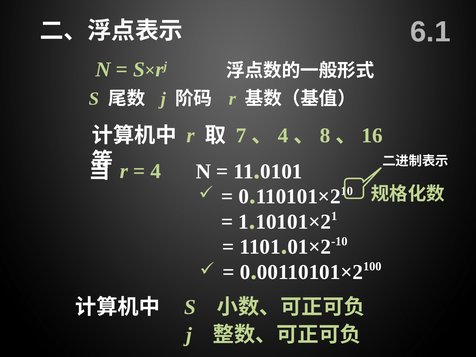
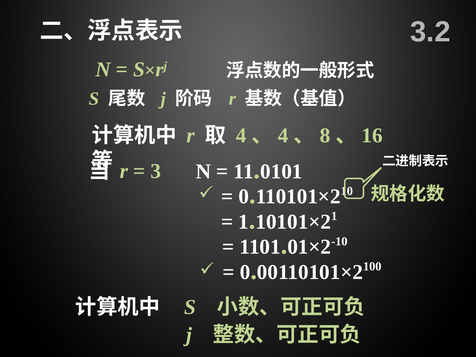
6.1: 6.1 -> 3.2 (430, 32)
7: 7 -> 4 (241, 135)
4: 4 -> 3 (156, 171)
